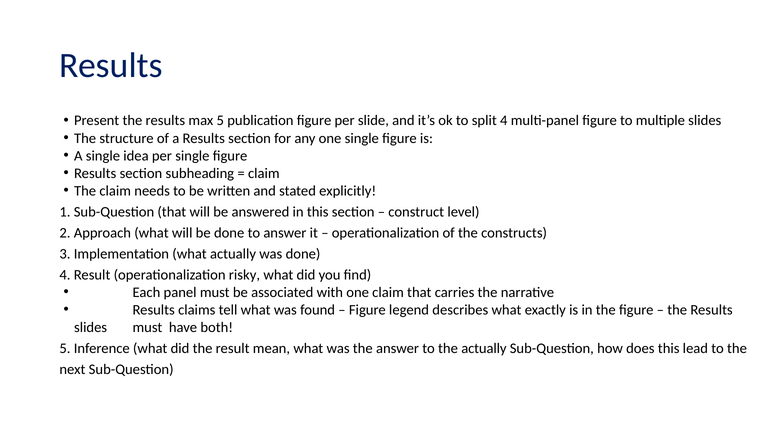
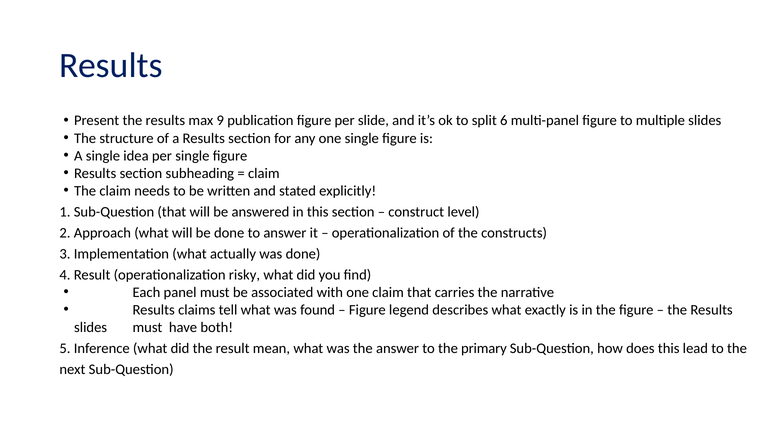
max 5: 5 -> 9 (220, 121)
split 4: 4 -> 6 (504, 121)
the actually: actually -> primary (484, 349)
